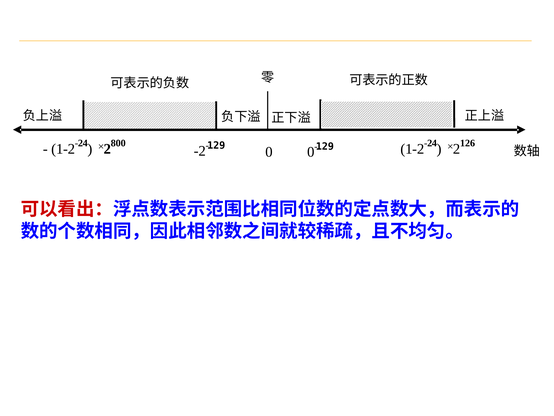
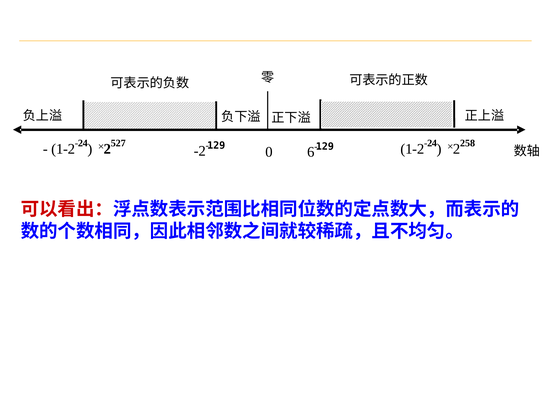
800: 800 -> 527 (118, 143)
0 0: 0 -> 6 (311, 152)
126: 126 -> 258 (468, 143)
